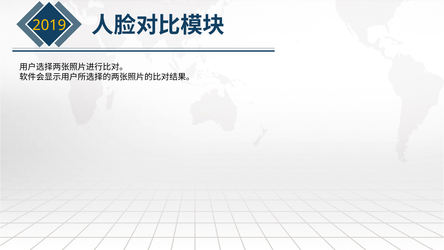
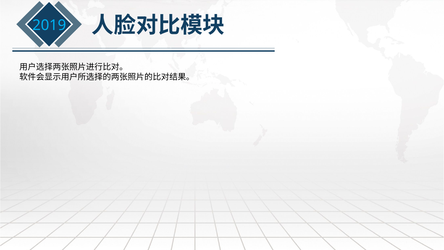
2019 colour: yellow -> light blue (49, 25)
